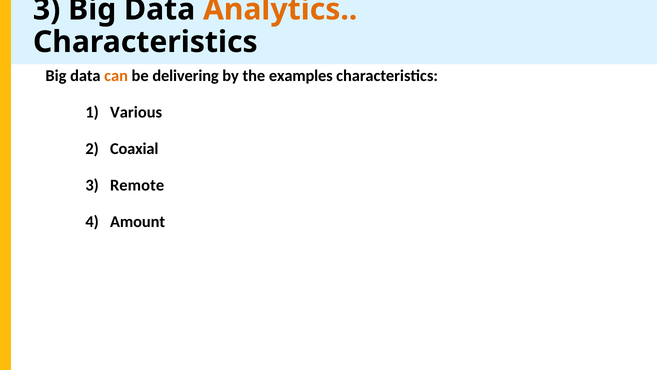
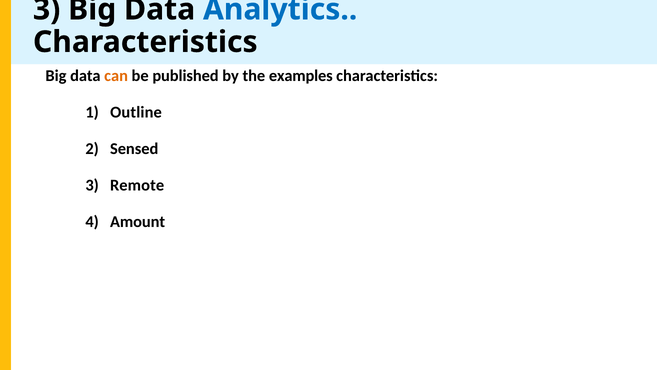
Analytics colour: orange -> blue (280, 9)
delivering: delivering -> published (186, 76)
Various: Various -> Outline (136, 112)
Coaxial: Coaxial -> Sensed (134, 149)
